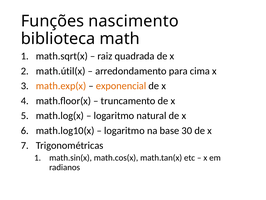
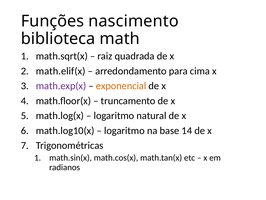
math.útil(x: math.útil(x -> math.elif(x (61, 71)
math.exp(x colour: orange -> purple (61, 86)
30: 30 -> 14 (187, 130)
